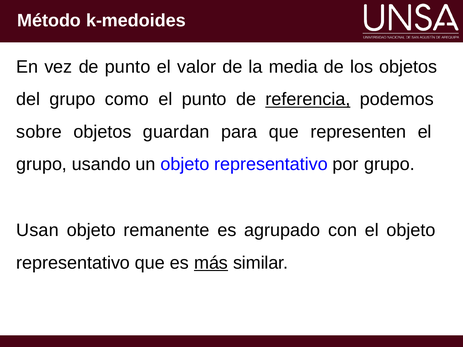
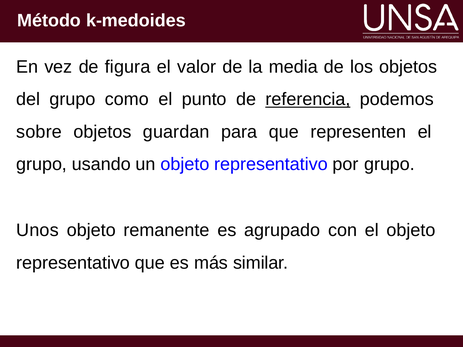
de punto: punto -> figura (128, 67)
Usan: Usan -> Unos (38, 231)
más underline: present -> none (211, 263)
